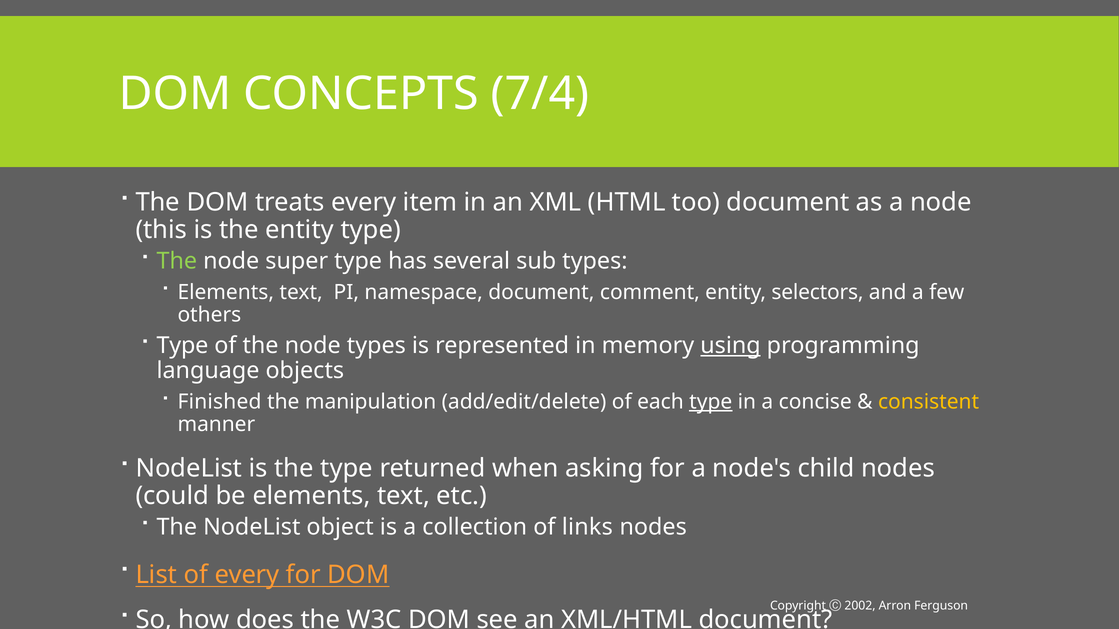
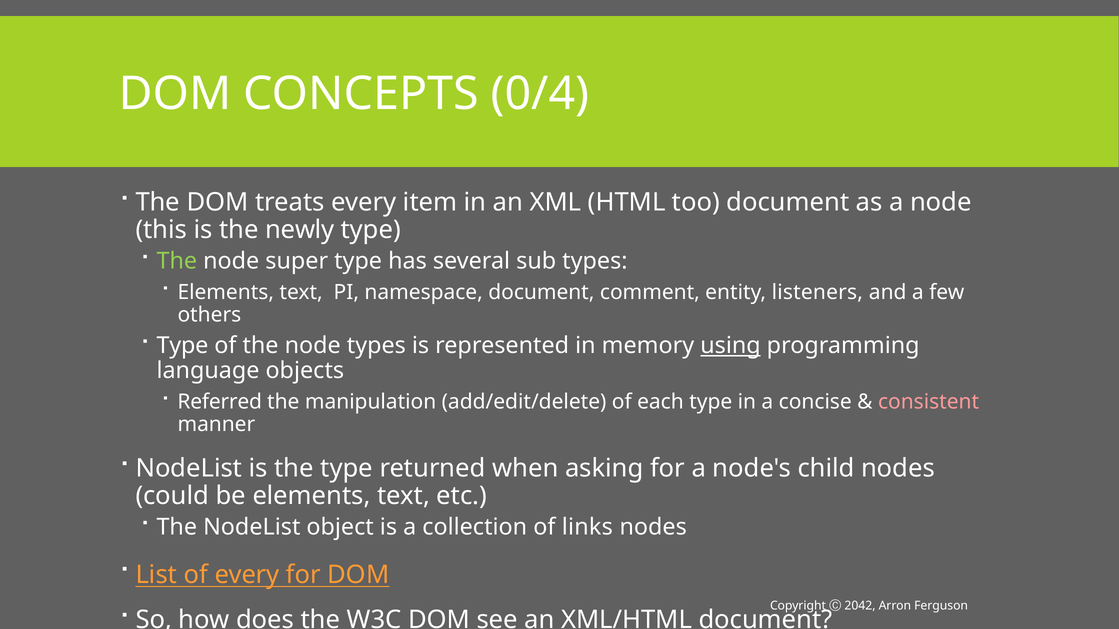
7/4: 7/4 -> 0/4 (540, 94)
the entity: entity -> newly (300, 230)
selectors: selectors -> listeners (817, 292)
Finished: Finished -> Referred (220, 402)
type underline: present -> none (711, 402)
consistent colour: yellow -> pink (929, 402)
2002: 2002 -> 2042 (860, 606)
